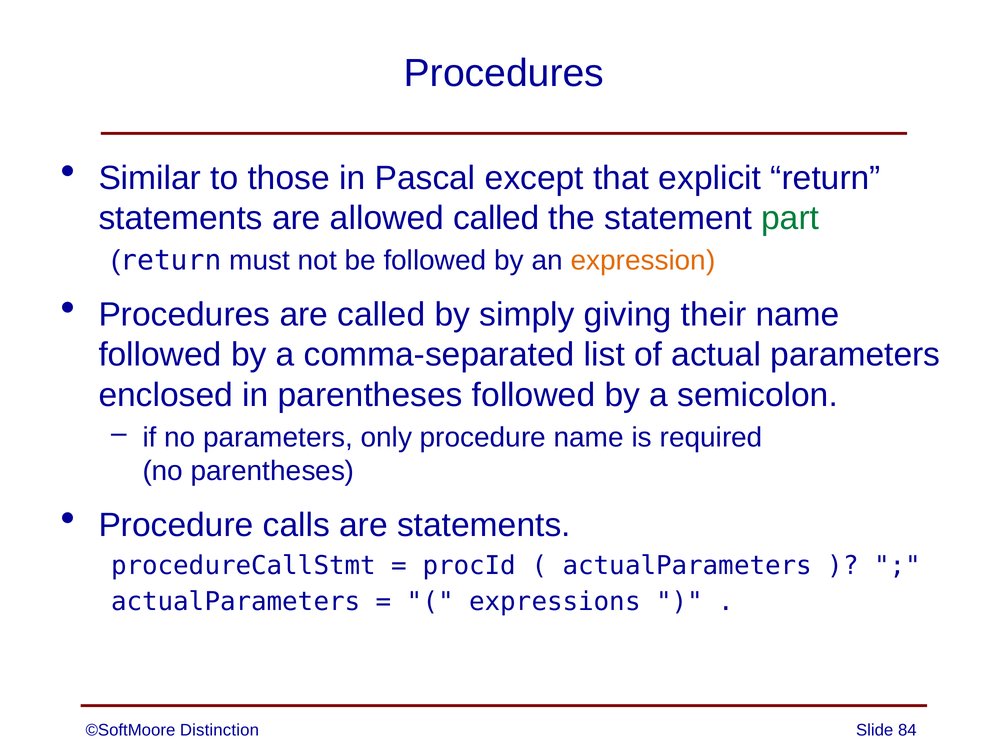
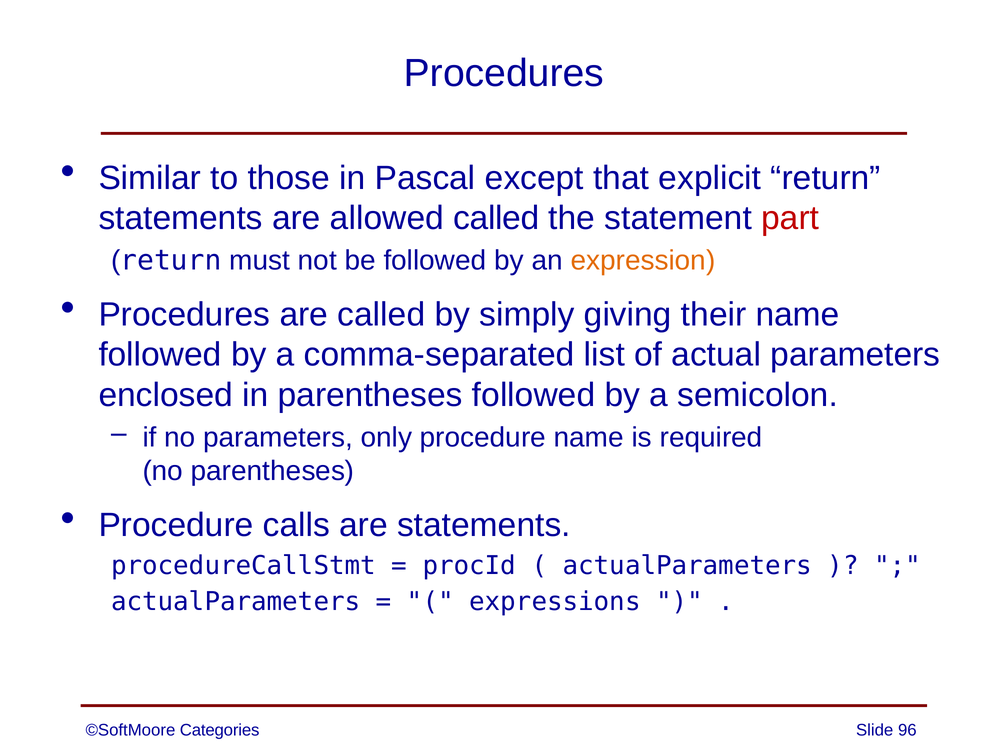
part colour: green -> red (790, 218)
Distinction: Distinction -> Categories (220, 730)
84: 84 -> 96 (907, 730)
